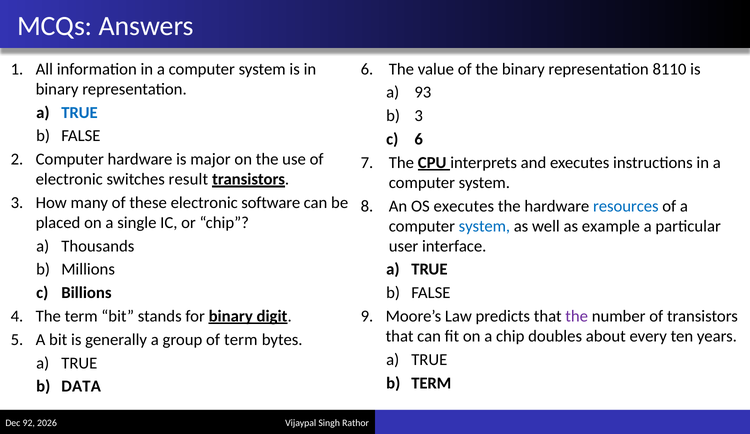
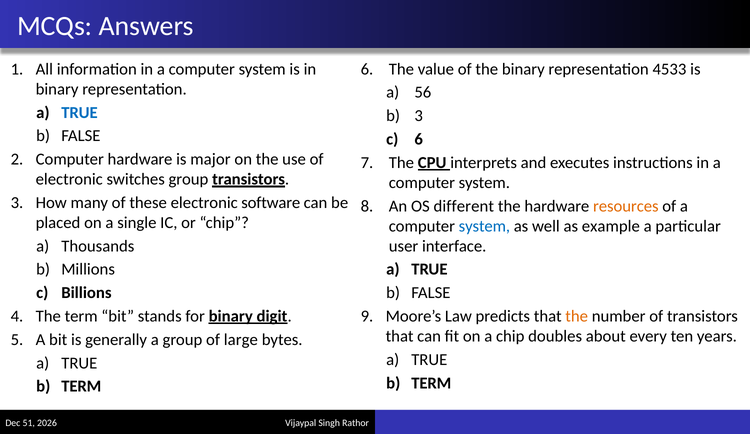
8110: 8110 -> 4533 (669, 69)
93: 93 -> 56 (423, 93)
switches result: result -> group (188, 179)
OS executes: executes -> different (464, 206)
resources colour: blue -> orange (626, 206)
the colour: purple -> orange (577, 316)
of term: term -> large (241, 340)
DATA: DATA -> TERM (81, 387)
92: 92 -> 51 (29, 423)
